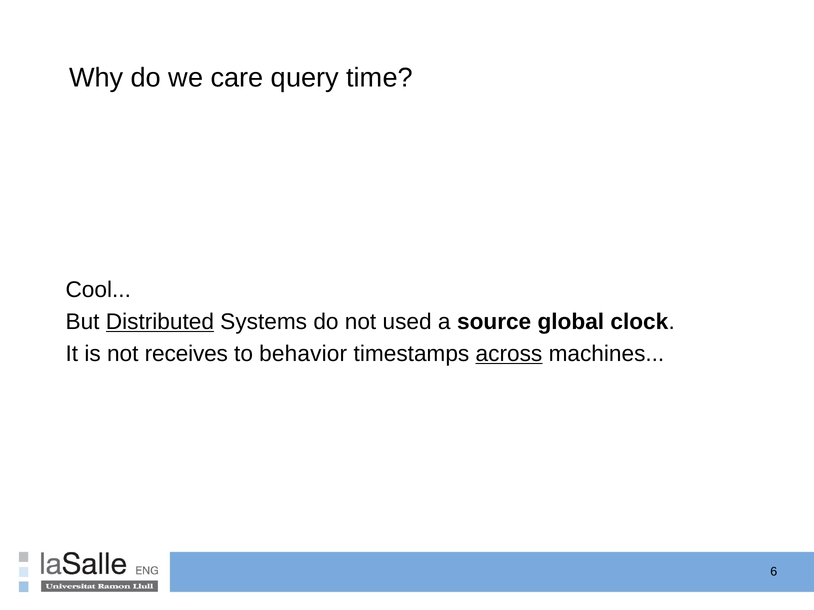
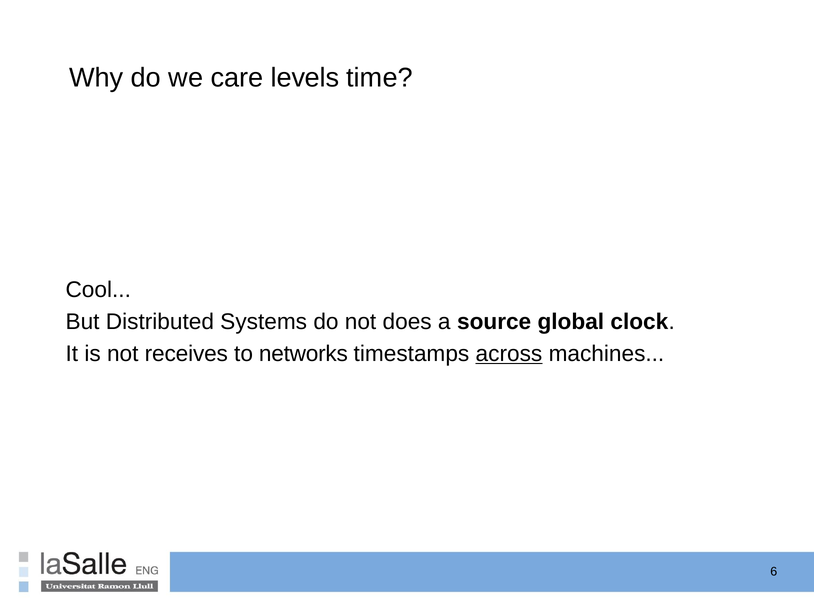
query: query -> levels (305, 78)
Distributed underline: present -> none (160, 322)
used: used -> does (407, 322)
behavior: behavior -> networks (303, 354)
